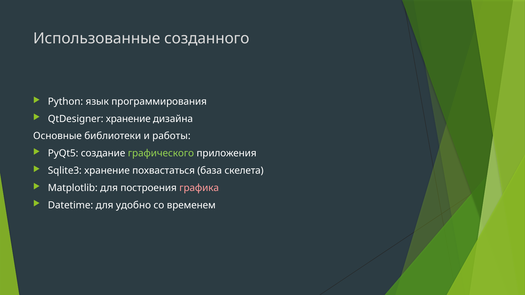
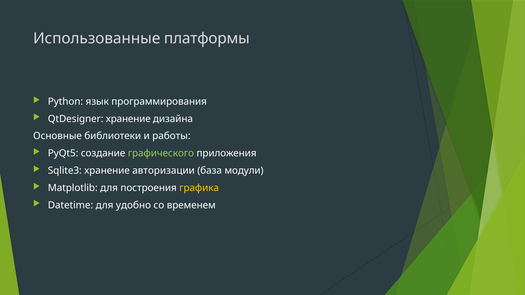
созданного: созданного -> платформы (207, 38)
похвастаться: похвастаться -> авторизации (164, 171)
скелета: скелета -> модули (244, 171)
графика colour: pink -> yellow (199, 188)
